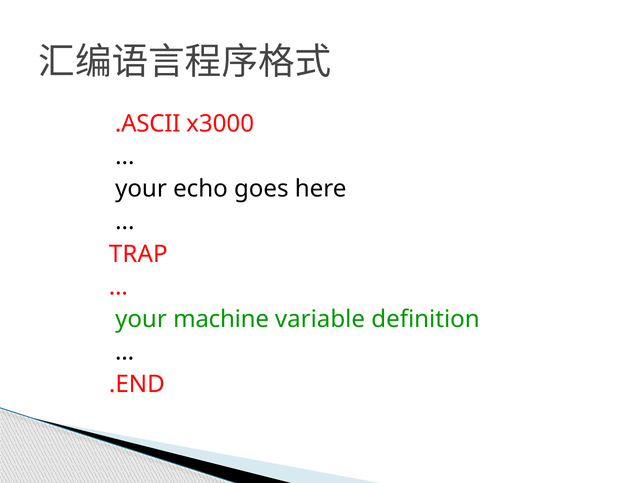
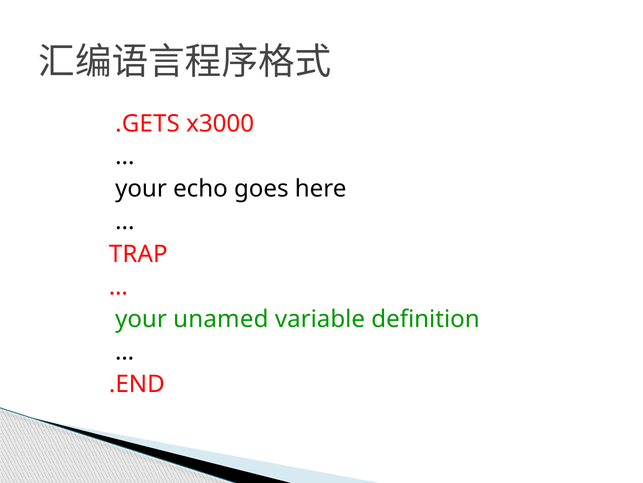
.ASCII: .ASCII -> .GETS (148, 124)
machine: machine -> unamed (221, 319)
